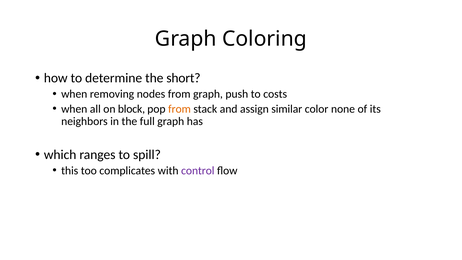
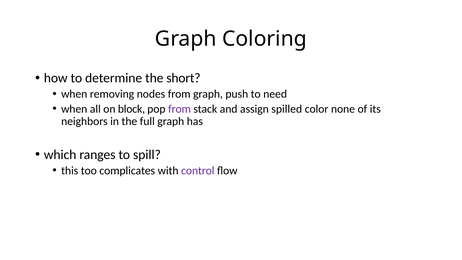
costs: costs -> need (275, 94)
from colour: orange -> purple (180, 109)
similar: similar -> spilled (287, 109)
